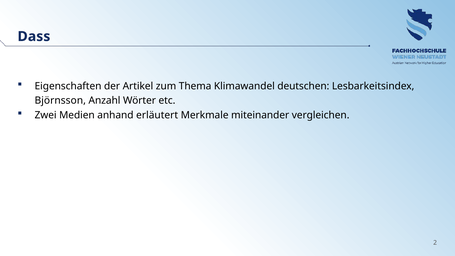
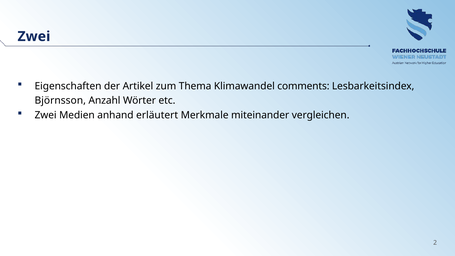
Dass: Dass -> Zwei (34, 36)
deutschen: deutschen -> comments (303, 86)
